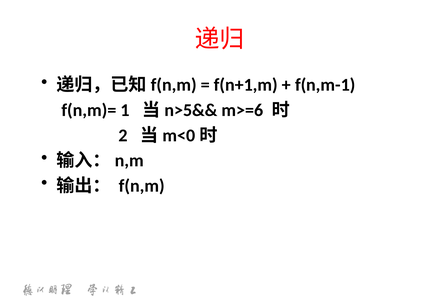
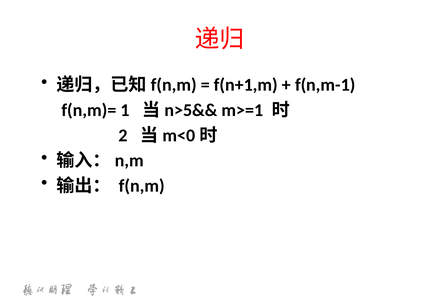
m>=6: m>=6 -> m>=1 (242, 110)
